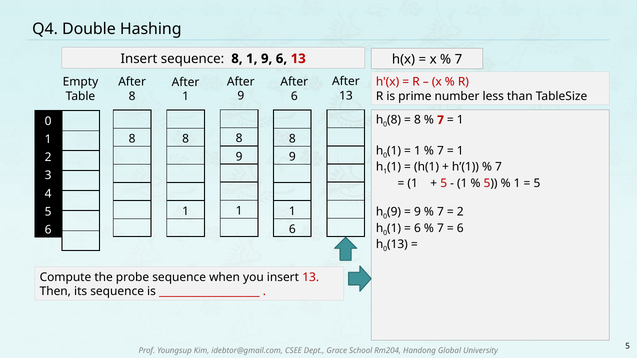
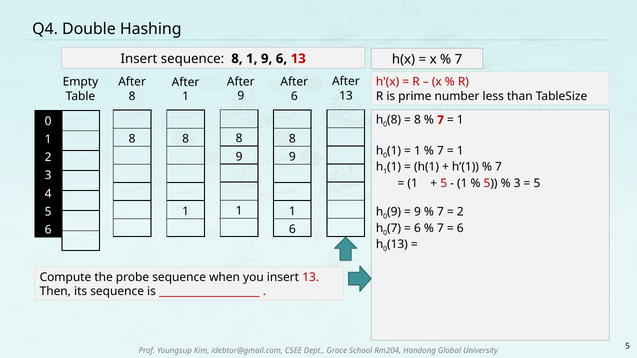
1: 1 -> 3 (517, 183)
1: 1 -> 7 (394, 228)
